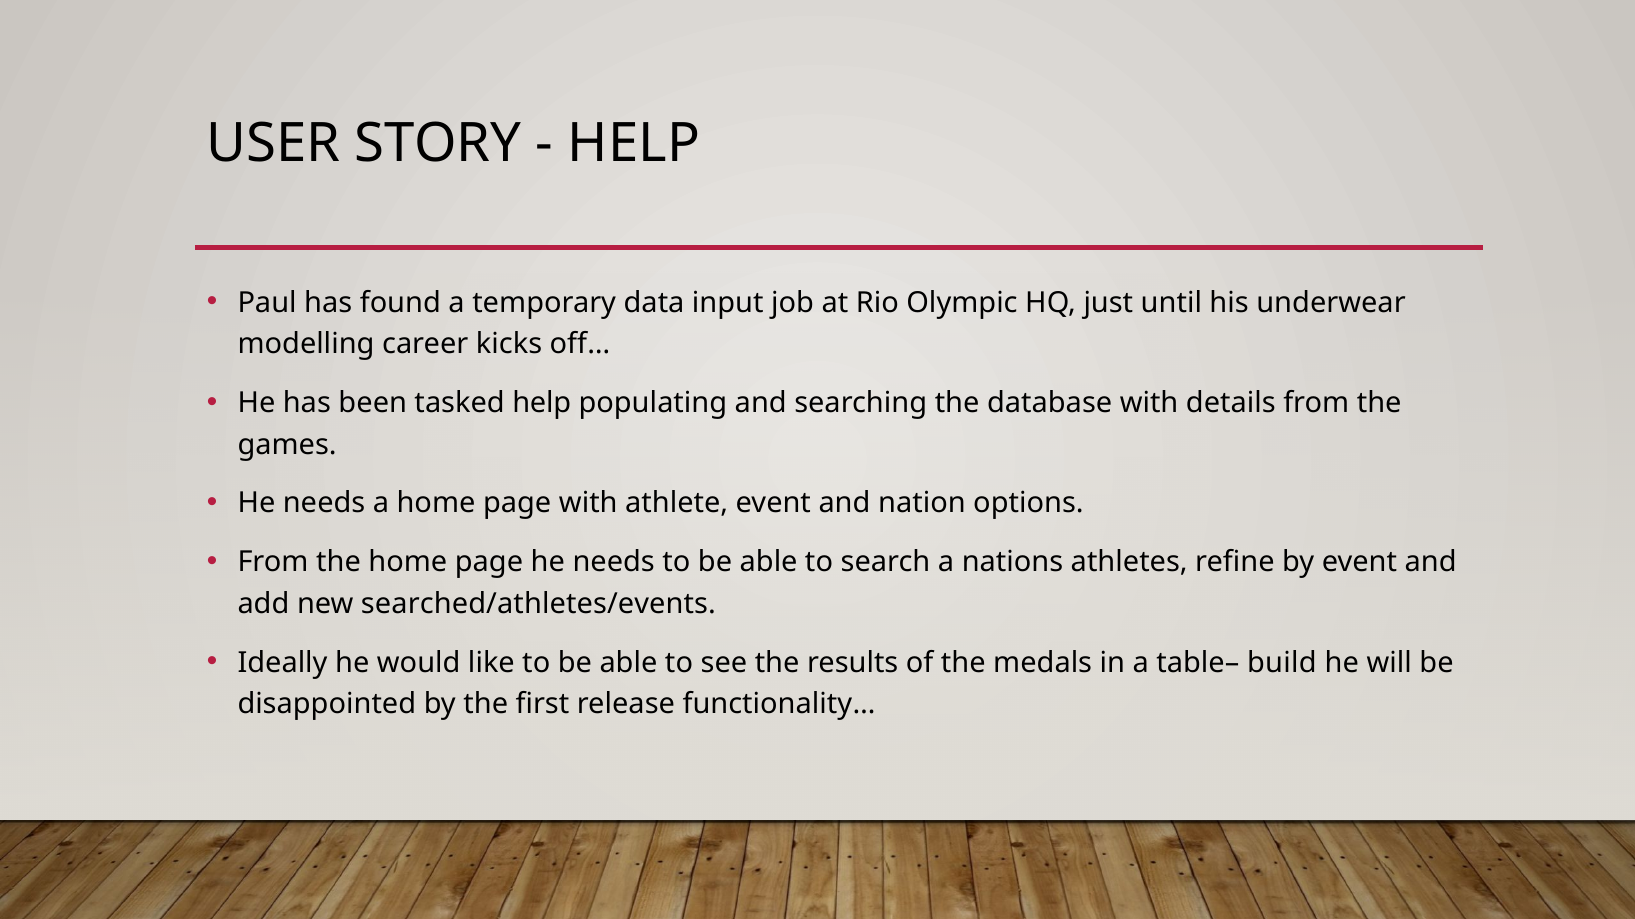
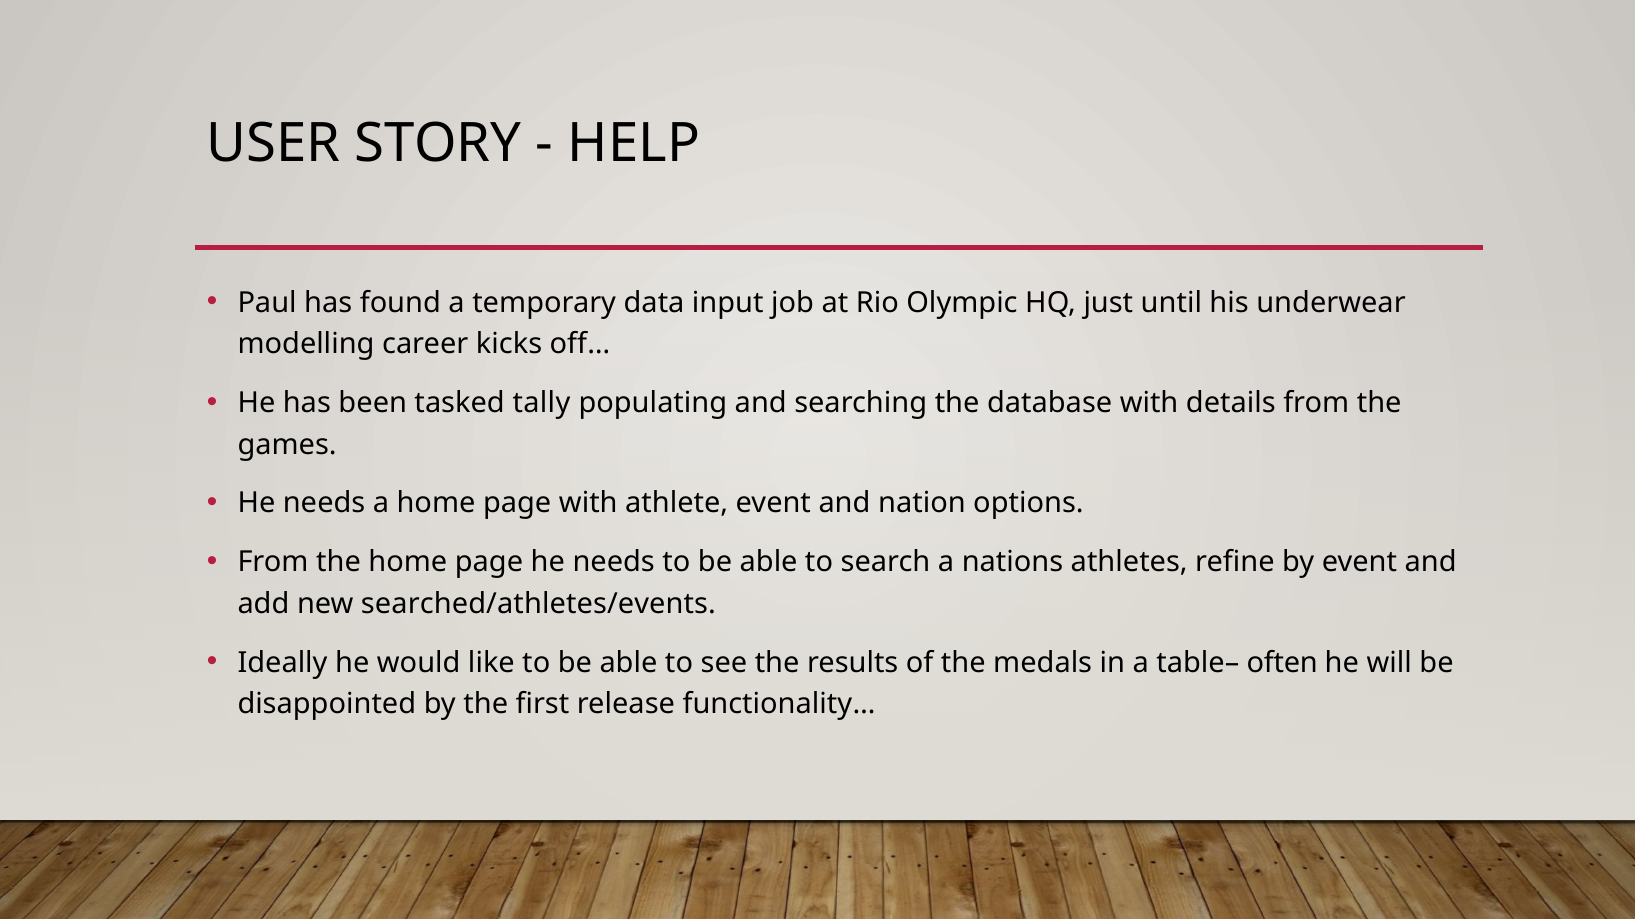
tasked help: help -> tally (541, 403)
build: build -> often (1282, 663)
